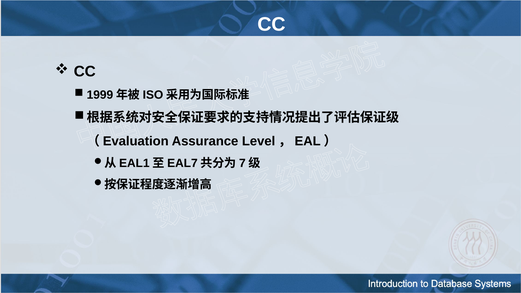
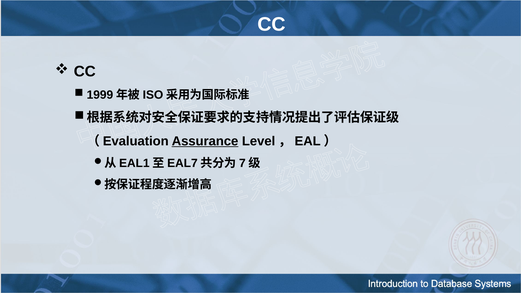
Assurance underline: none -> present (205, 141)
